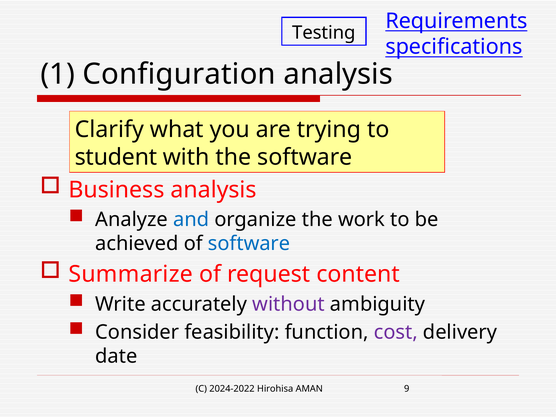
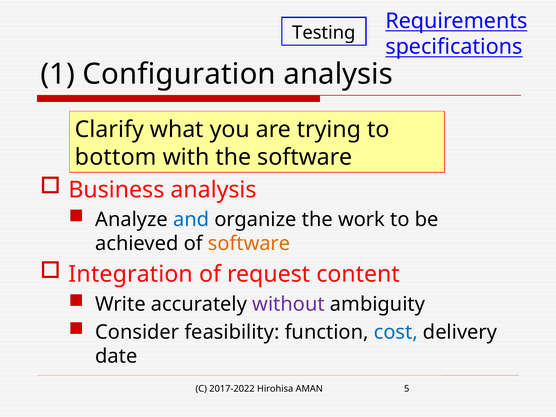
student: student -> bottom (116, 157)
software colour: blue -> orange (249, 244)
Summarize: Summarize -> Integration (131, 274)
cost colour: purple -> blue (396, 332)
2024-2022: 2024-2022 -> 2017-2022 (232, 389)
9: 9 -> 5 (407, 389)
